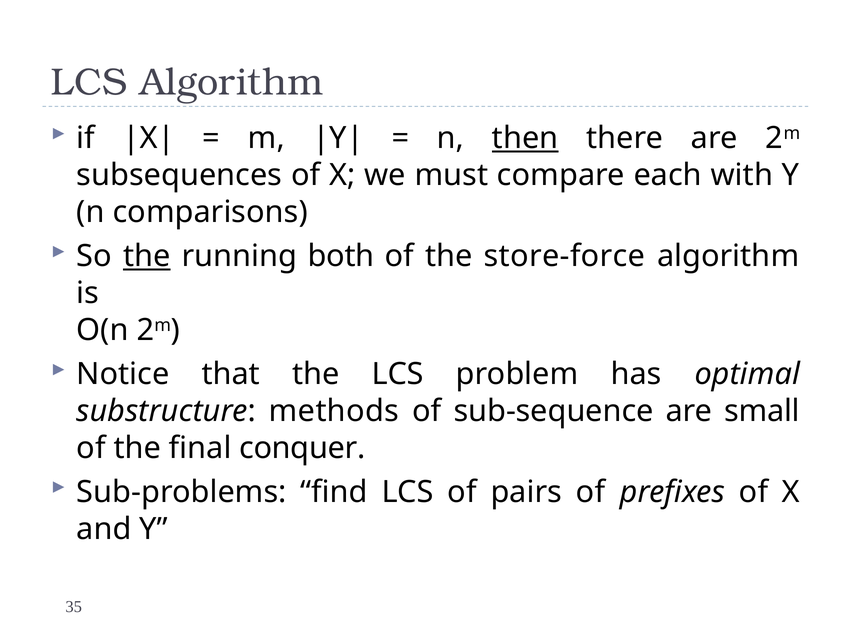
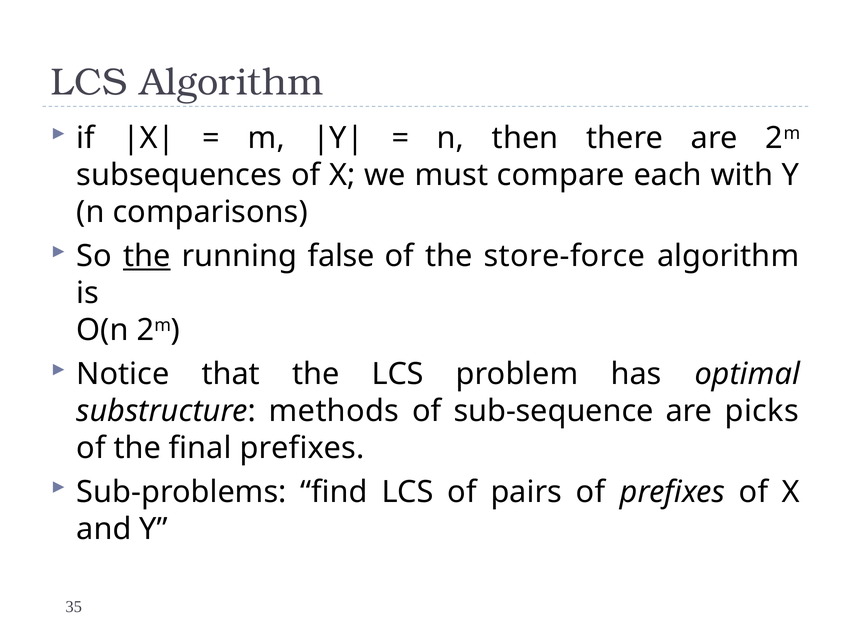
then underline: present -> none (525, 138)
both: both -> false (341, 256)
small: small -> picks (762, 411)
final conquer: conquer -> prefixes (302, 448)
